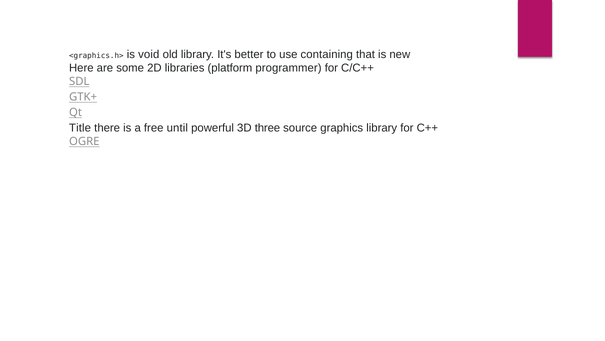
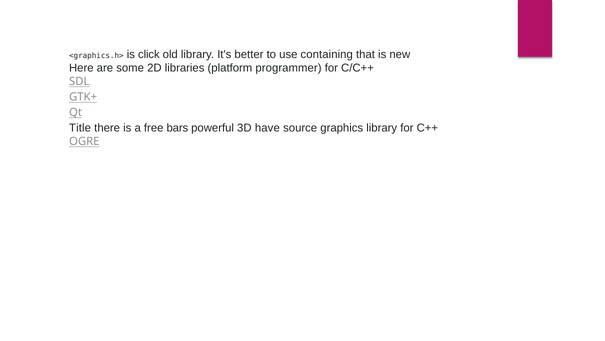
void: void -> click (149, 54)
until: until -> bars (177, 128)
three: three -> have (267, 128)
